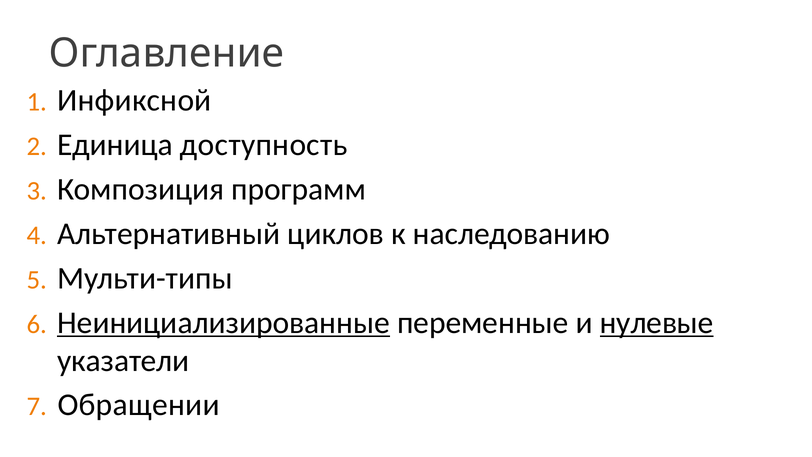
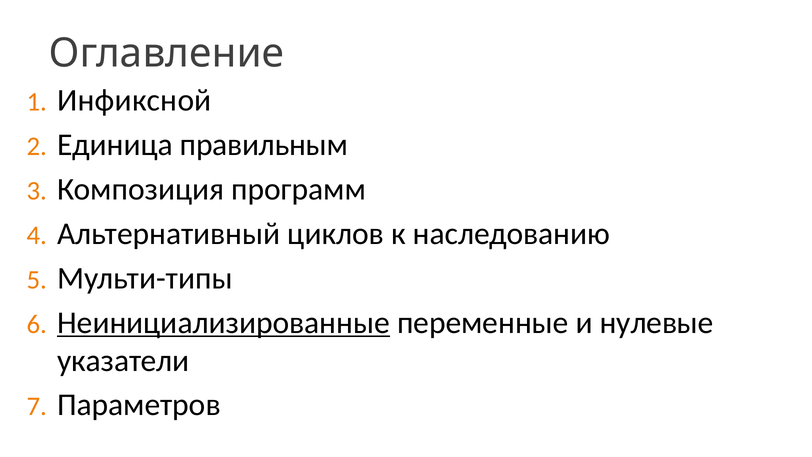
доступность: доступность -> правильным (264, 145)
нулевые underline: present -> none (657, 323)
Обращении: Обращении -> Параметров (139, 405)
